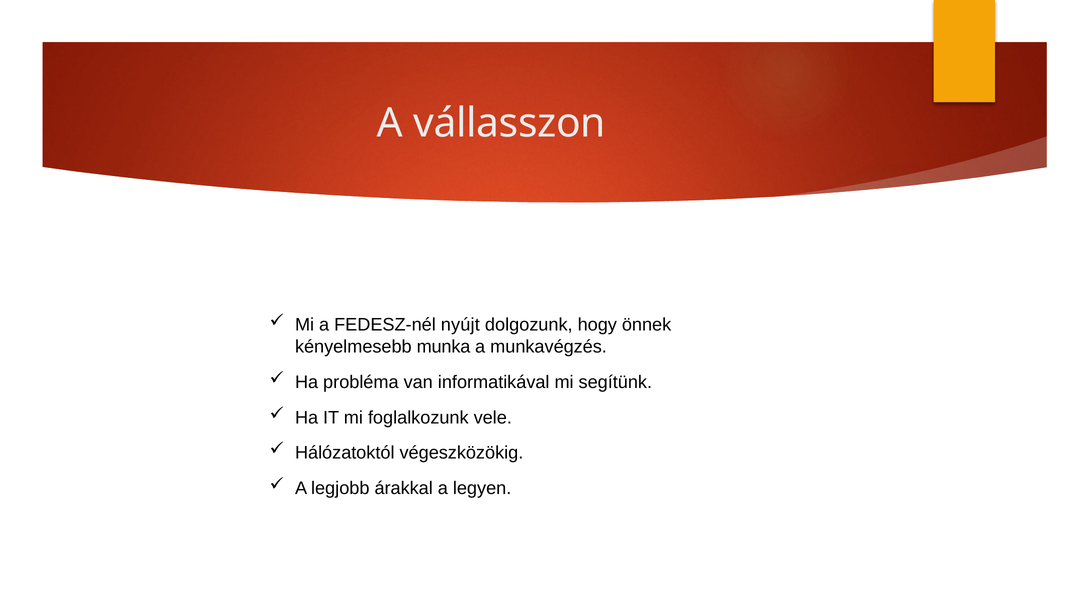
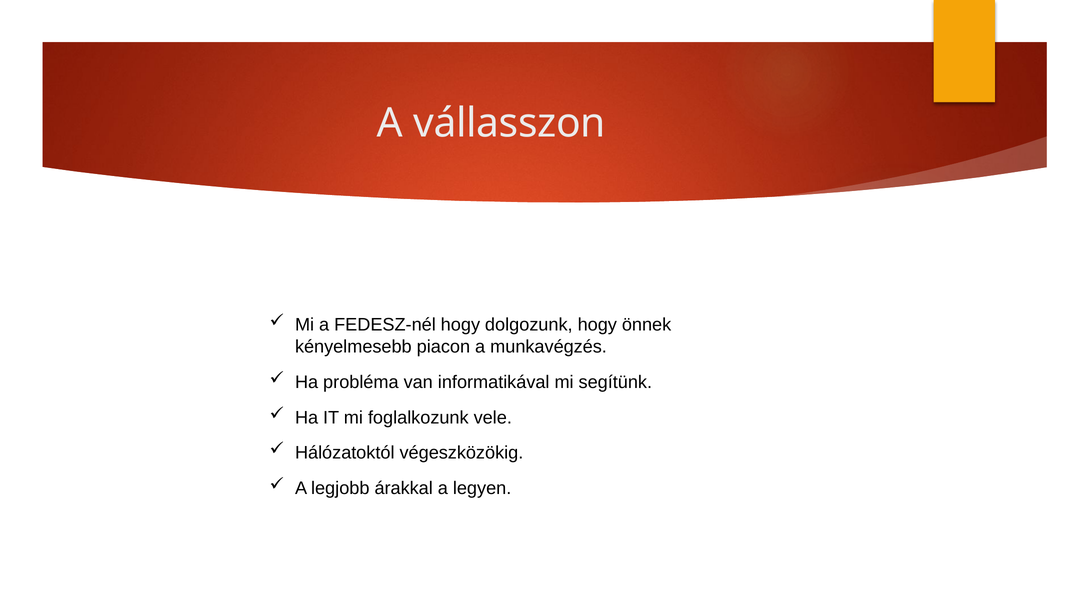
FEDESZ-nél nyújt: nyújt -> hogy (460, 325)
munka: munka -> piacon (443, 347)
